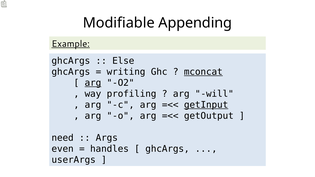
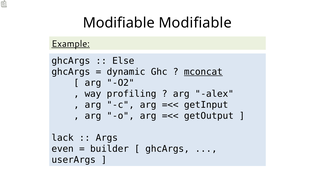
Modifiable Appending: Appending -> Modifiable (195, 23)
writing: writing -> dynamic (126, 72)
arg underline: present -> none (93, 83)
will: will -> alex (214, 94)
getInput underline: present -> none (206, 105)
need: need -> lack (63, 138)
handles: handles -> builder (109, 149)
